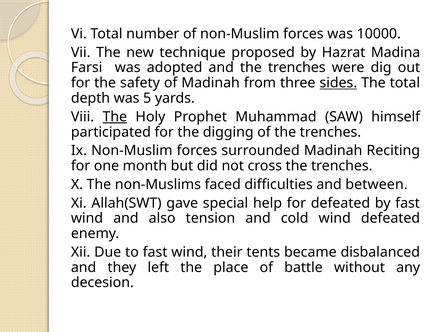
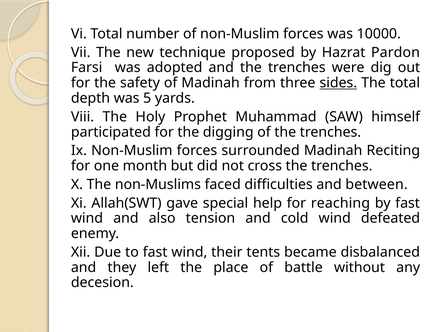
Madina: Madina -> Pardon (396, 52)
The underline: present -> none (115, 117)
for defeated: defeated -> reaching (340, 203)
